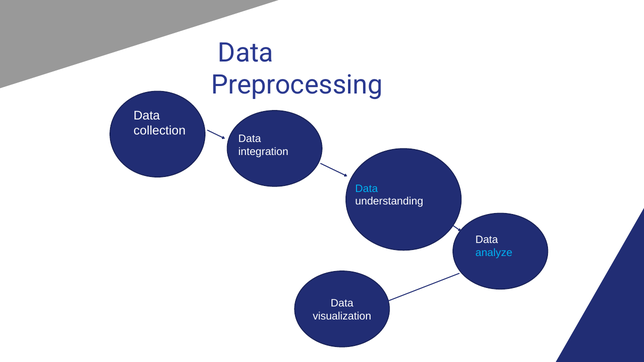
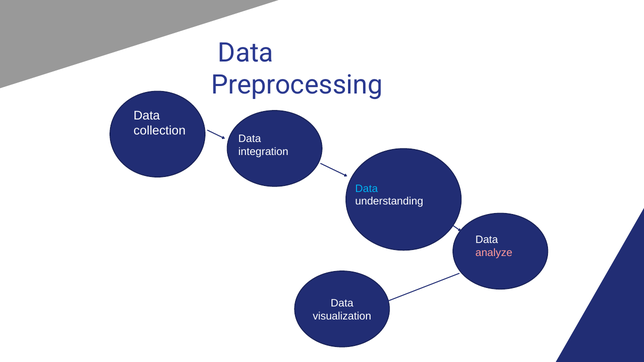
analyze colour: light blue -> pink (494, 253)
